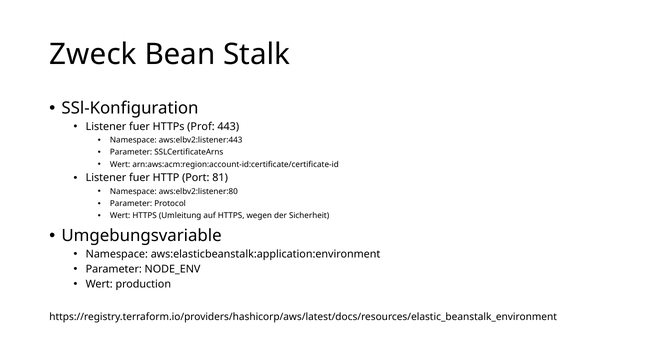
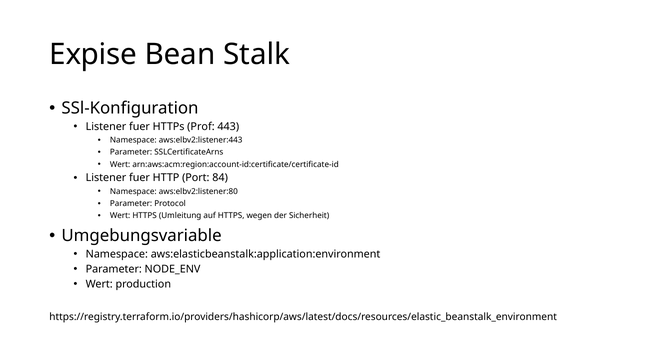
Zweck: Zweck -> Expise (93, 54)
81: 81 -> 84 (220, 178)
